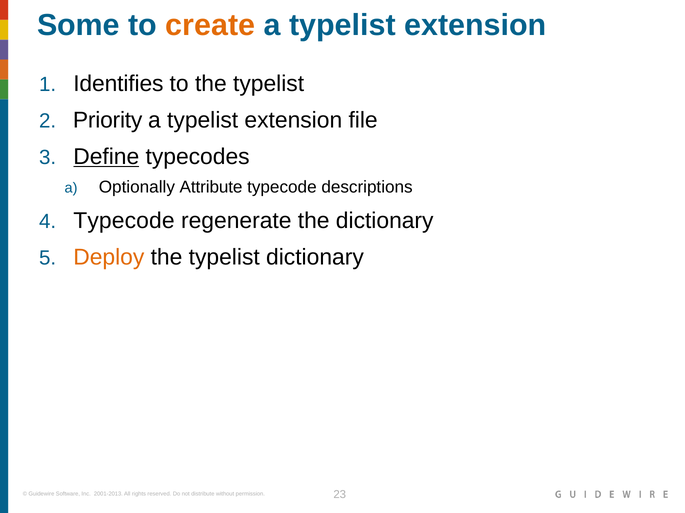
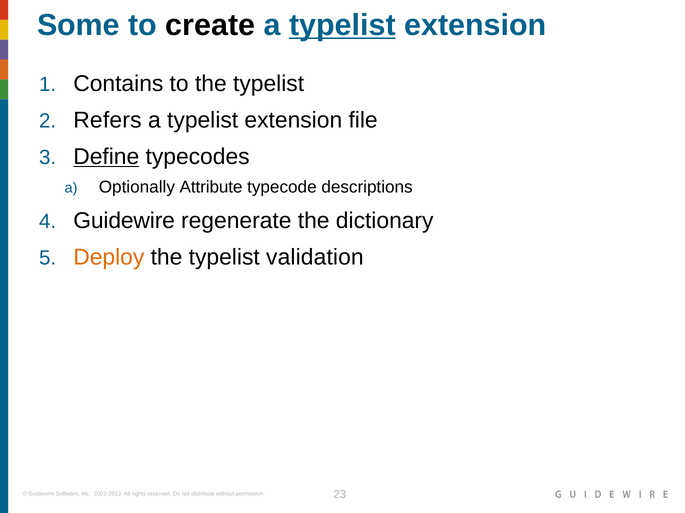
create colour: orange -> black (210, 25)
typelist underline: none -> present (342, 25)
Identifies: Identifies -> Contains (118, 84)
Priority: Priority -> Refers (107, 120)
Typecode: Typecode -> Guidewire (124, 221)
typelist dictionary: dictionary -> validation (315, 257)
